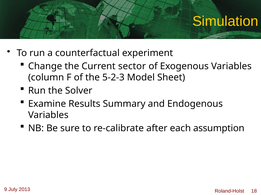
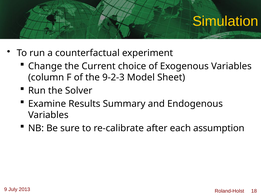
sector: sector -> choice (132, 66)
5-2-3: 5-2-3 -> 9-2-3 (113, 78)
